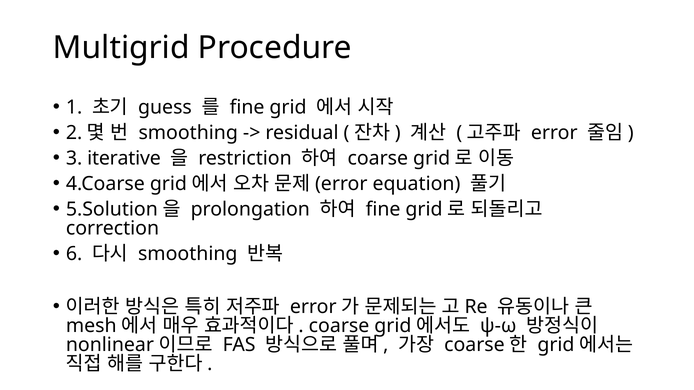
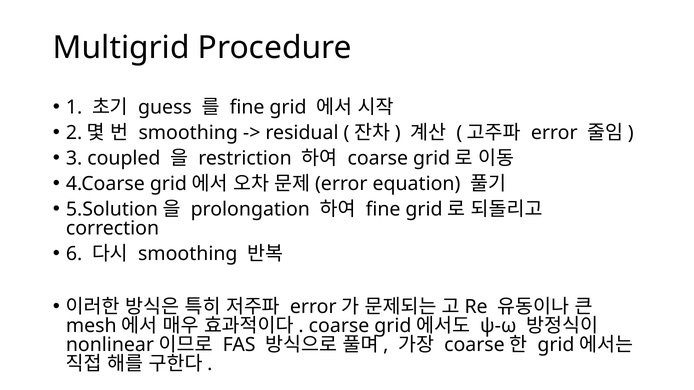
iterative: iterative -> coupled (124, 159)
